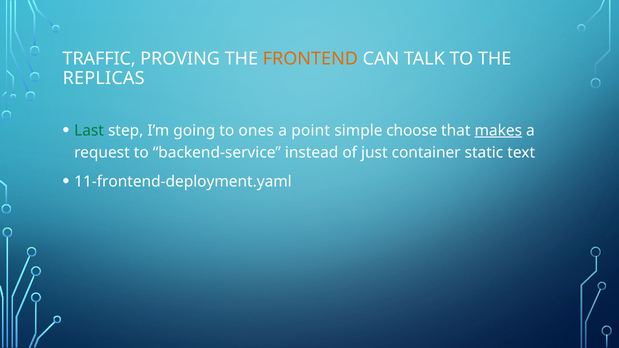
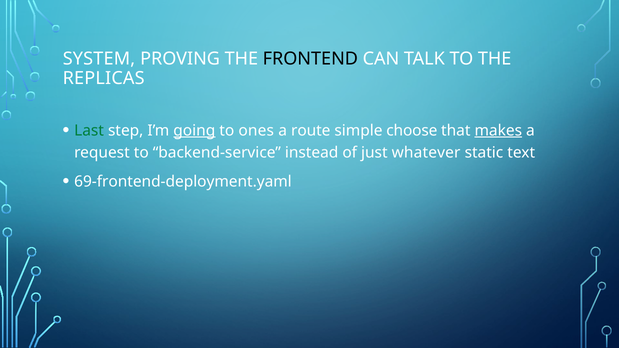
TRAFFIC: TRAFFIC -> SYSTEM (99, 59)
FRONTEND colour: orange -> black (310, 59)
going underline: none -> present (194, 131)
point: point -> route (311, 131)
container: container -> whatever (426, 153)
11-frontend-deployment.yaml: 11-frontend-deployment.yaml -> 69-frontend-deployment.yaml (183, 182)
